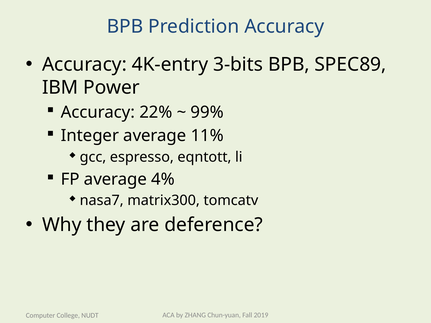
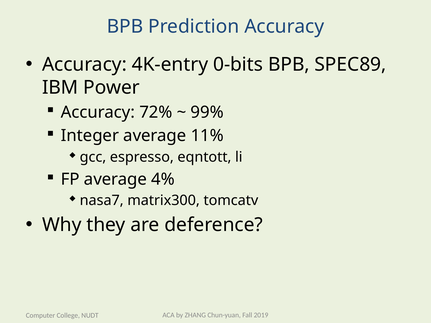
3-bits: 3-bits -> 0-bits (238, 65)
22%: 22% -> 72% (156, 112)
